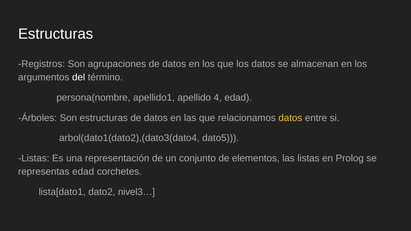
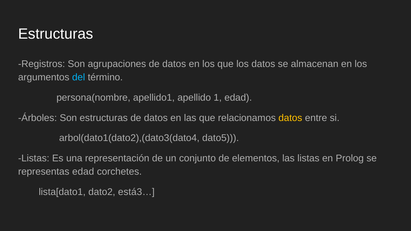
del colour: white -> light blue (79, 78)
4: 4 -> 1 (218, 98)
nivel3…: nivel3… -> está3… (136, 192)
